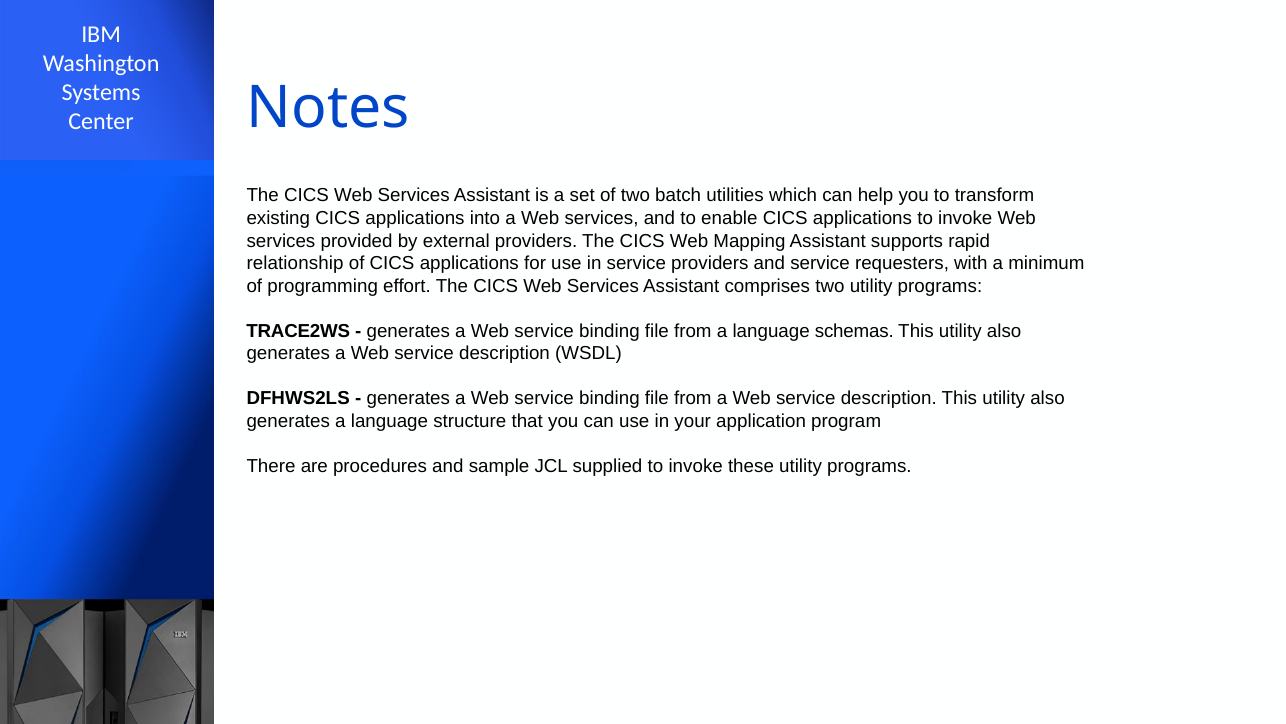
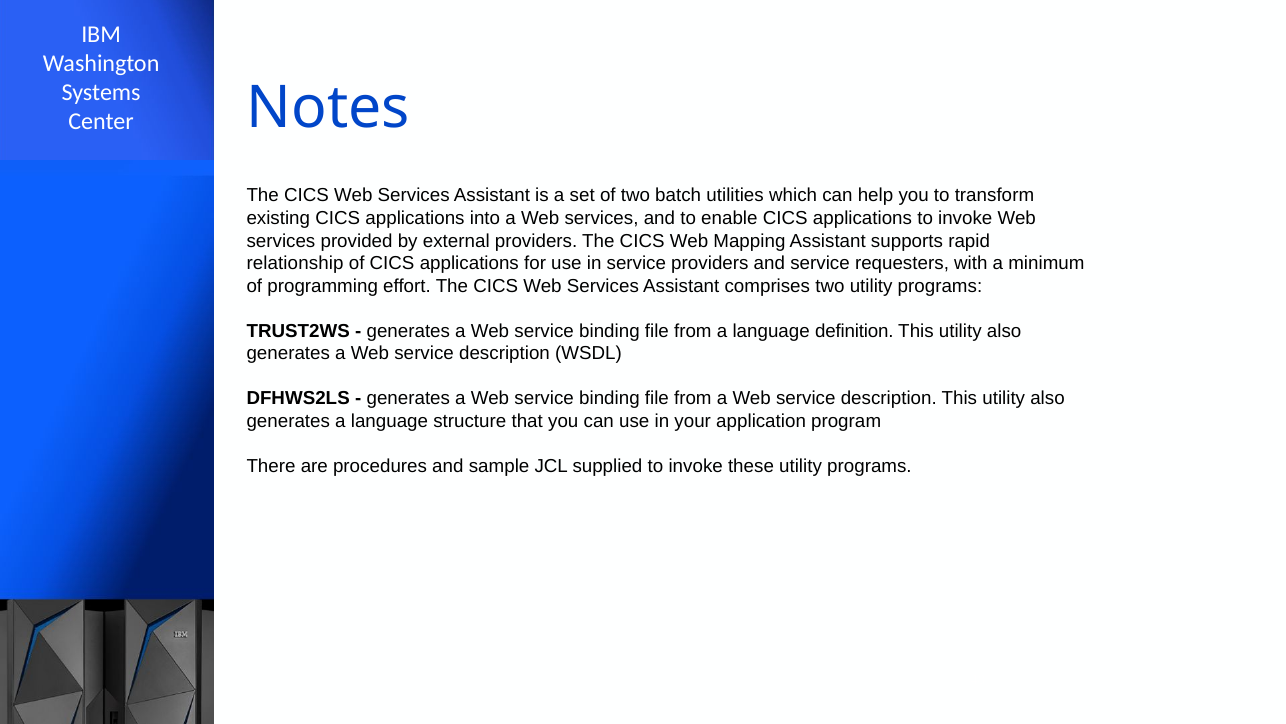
TRACE2WS: TRACE2WS -> TRUST2WS (298, 331)
schemas: schemas -> definition (854, 331)
